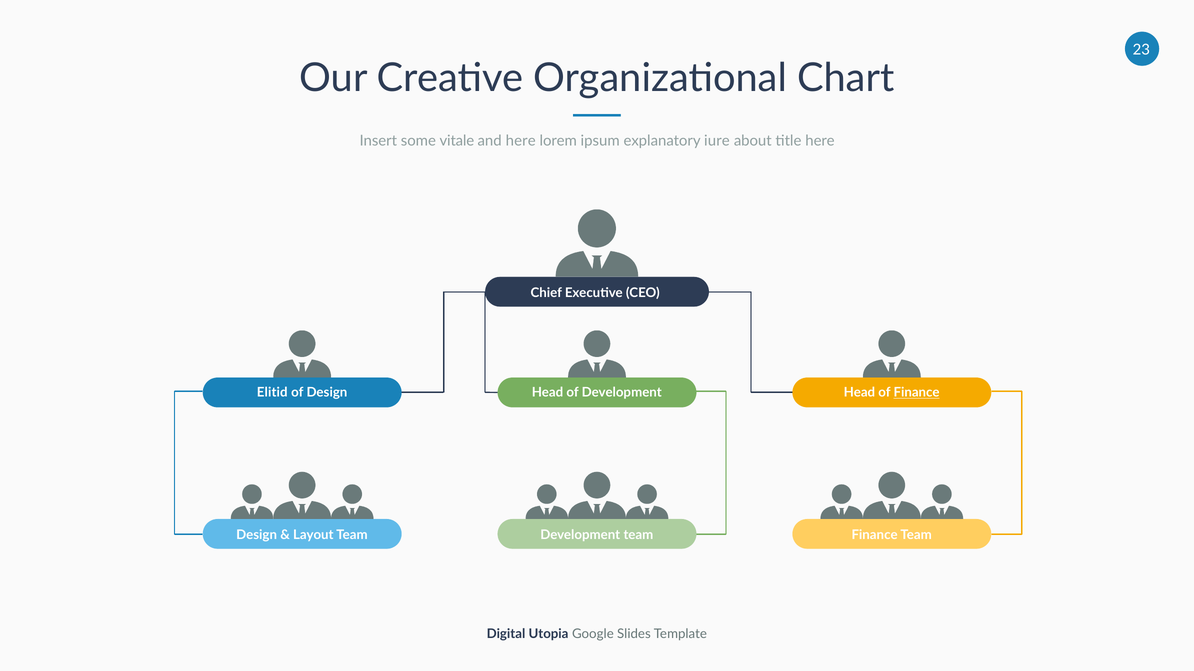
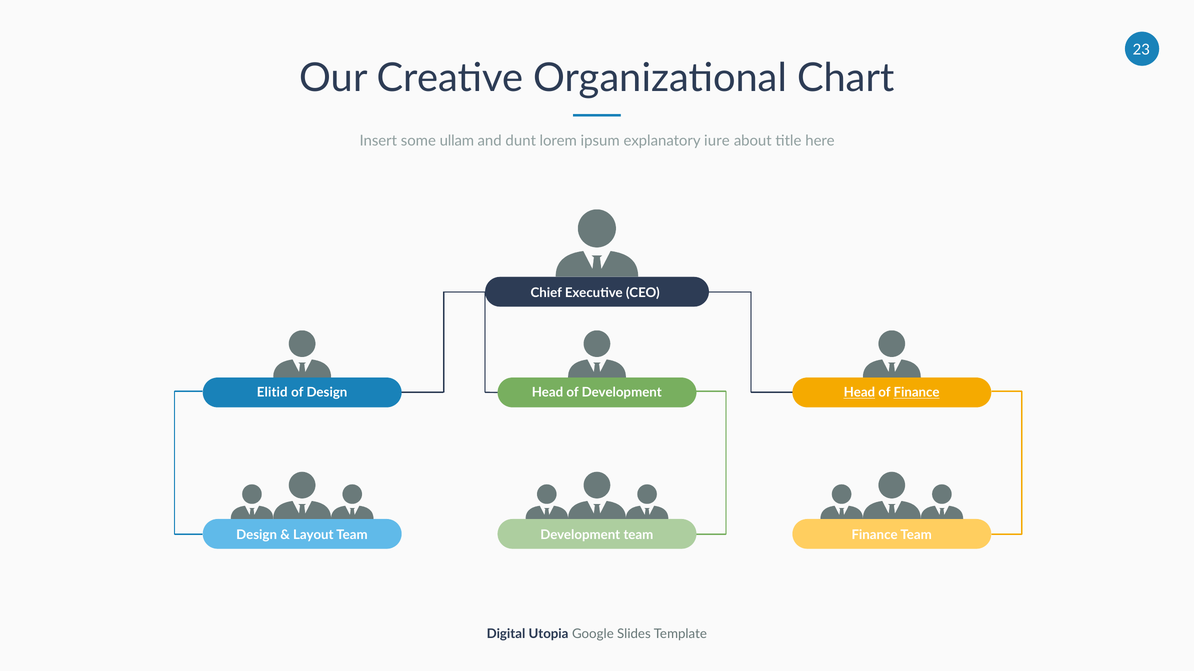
vitale: vitale -> ullam (457, 141)
and here: here -> dunt (521, 141)
Head underline: none -> present (859, 393)
